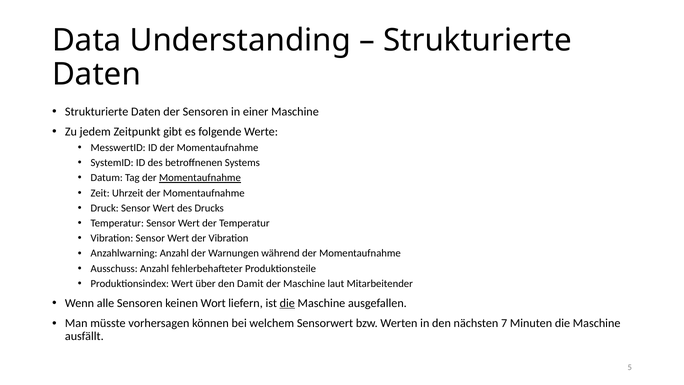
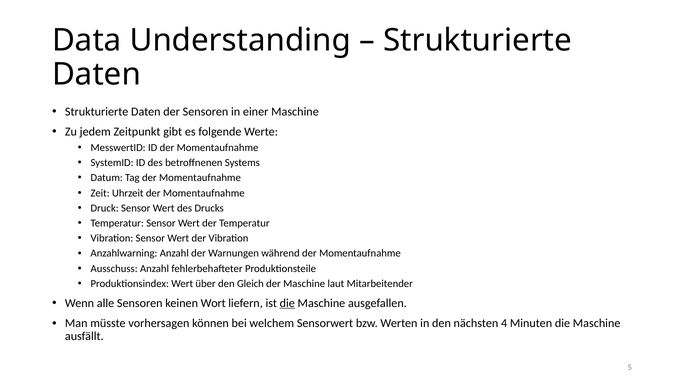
Momentaufnahme underline: present -> none (200, 178)
Damit: Damit -> Gleich (250, 284)
7: 7 -> 4 (504, 323)
